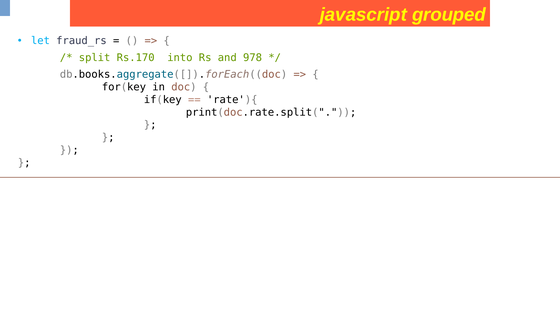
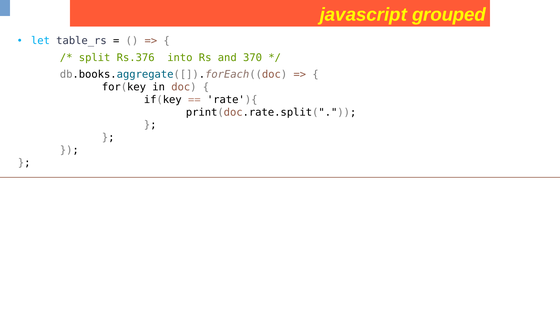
fraud_rs: fraud_rs -> table_rs (81, 41)
Rs.170: Rs.170 -> Rs.376 (136, 58)
978: 978 -> 370 (253, 58)
